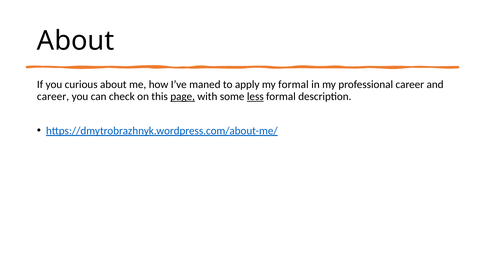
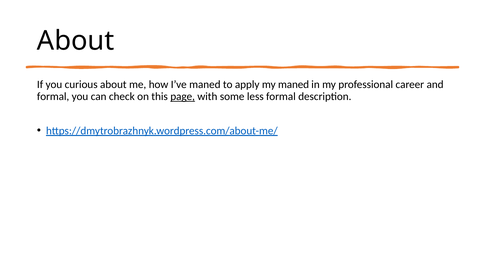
my formal: formal -> maned (294, 84)
career: career -> formal (53, 96)
less underline: present -> none (255, 96)
